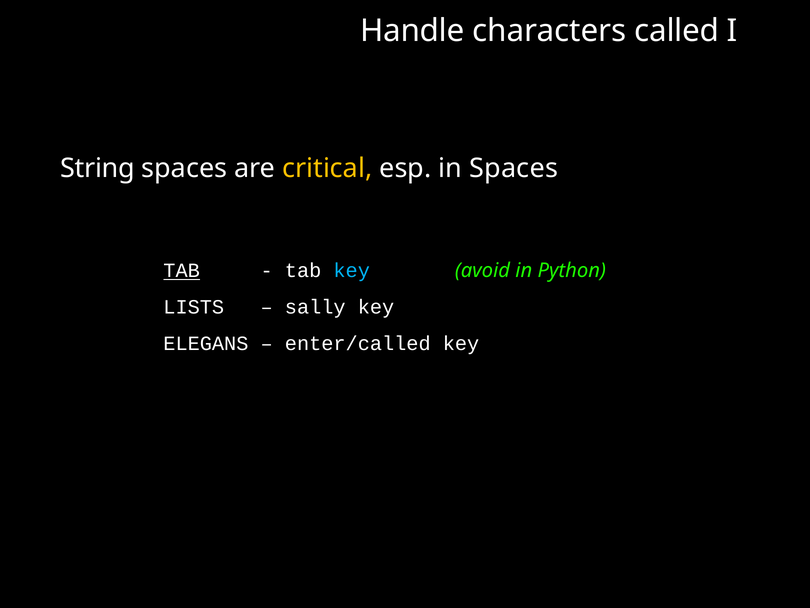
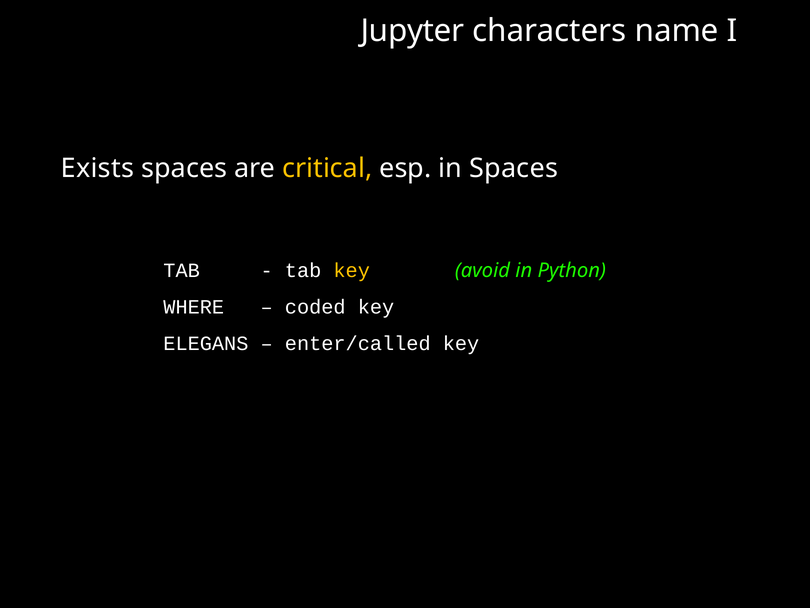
Handle: Handle -> Jupyter (412, 31)
called: called -> name (677, 31)
String: String -> Exists (97, 168)
TAB underline: present -> none (182, 270)
key colour: light blue -> yellow (352, 270)
LISTS: LISTS -> WHERE (194, 307)
sally: sally -> coded (315, 307)
